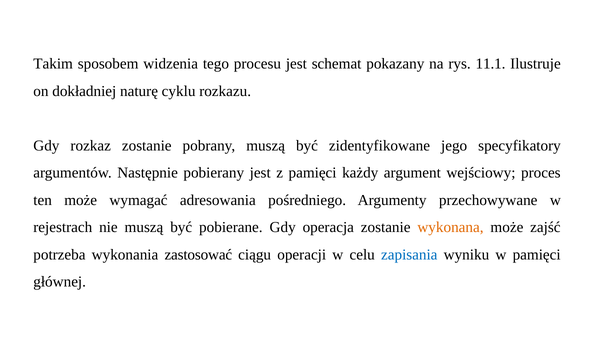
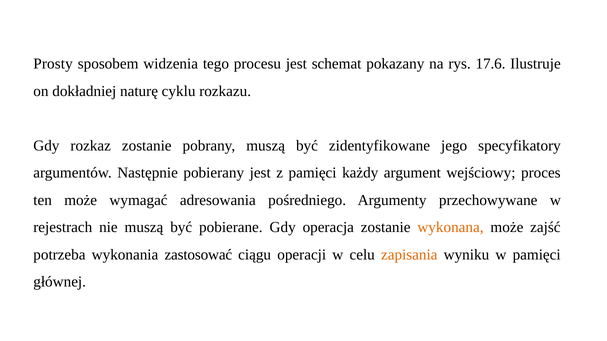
Takim: Takim -> Prosty (53, 64)
11.1: 11.1 -> 17.6 (491, 64)
zapisania colour: blue -> orange (409, 255)
